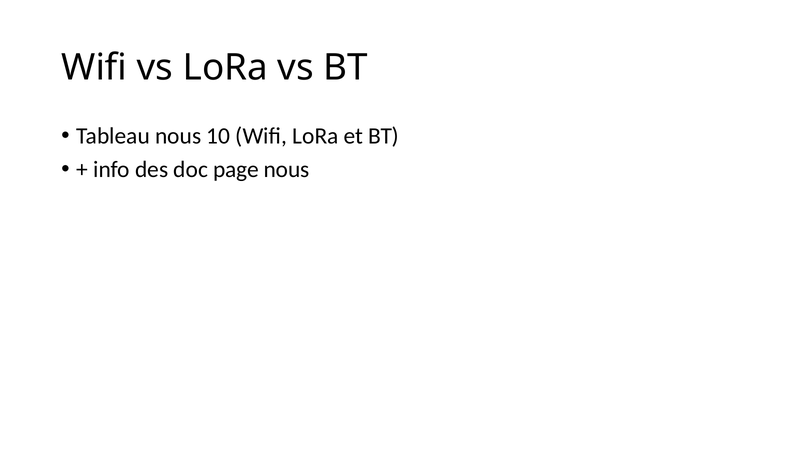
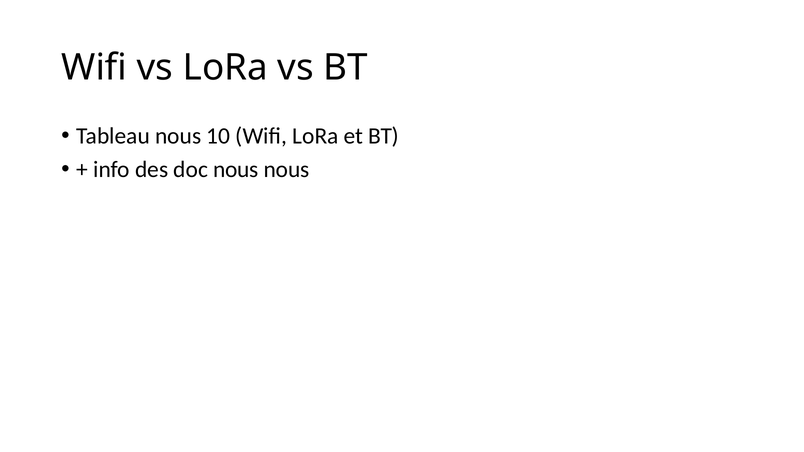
doc page: page -> nous (236, 170)
